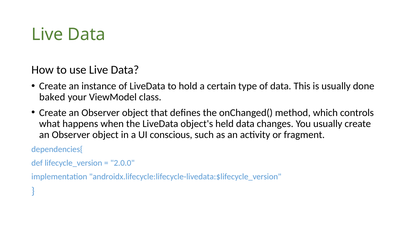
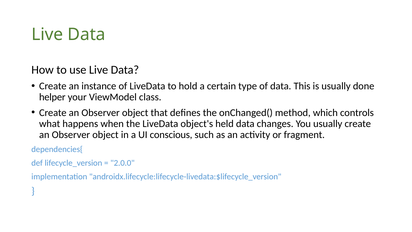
baked: baked -> helper (52, 97)
